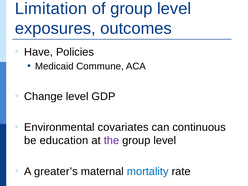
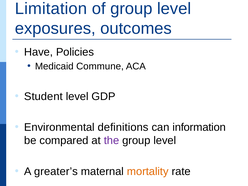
Change: Change -> Student (43, 96)
covariates: covariates -> definitions (123, 127)
continuous: continuous -> information (199, 127)
education: education -> compared (64, 141)
mortality colour: blue -> orange (148, 171)
